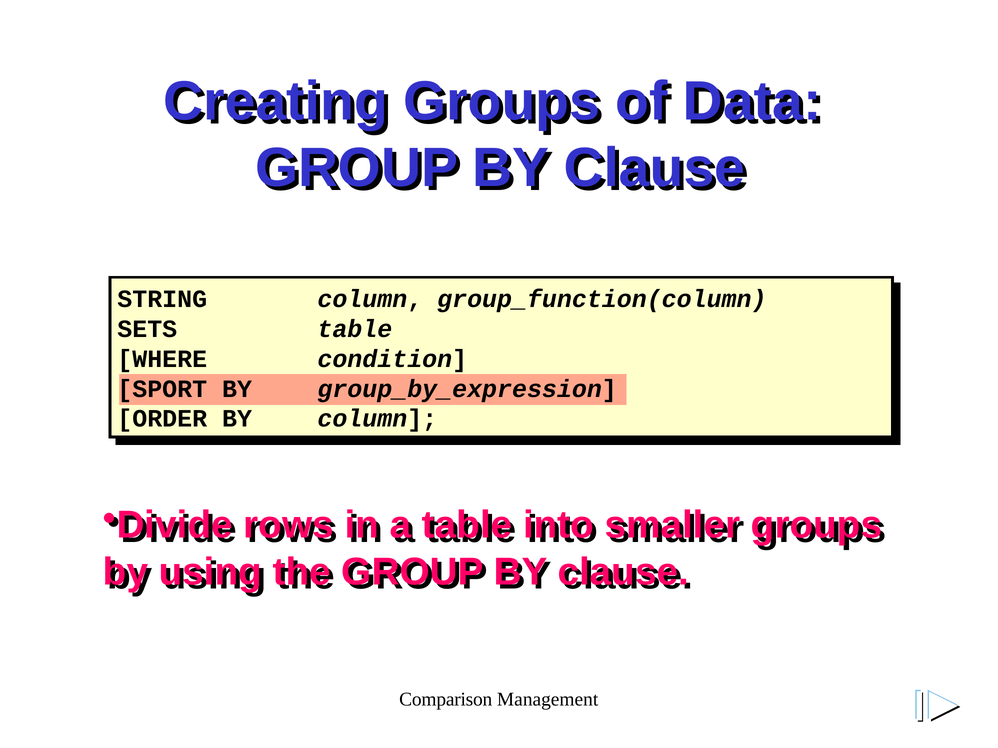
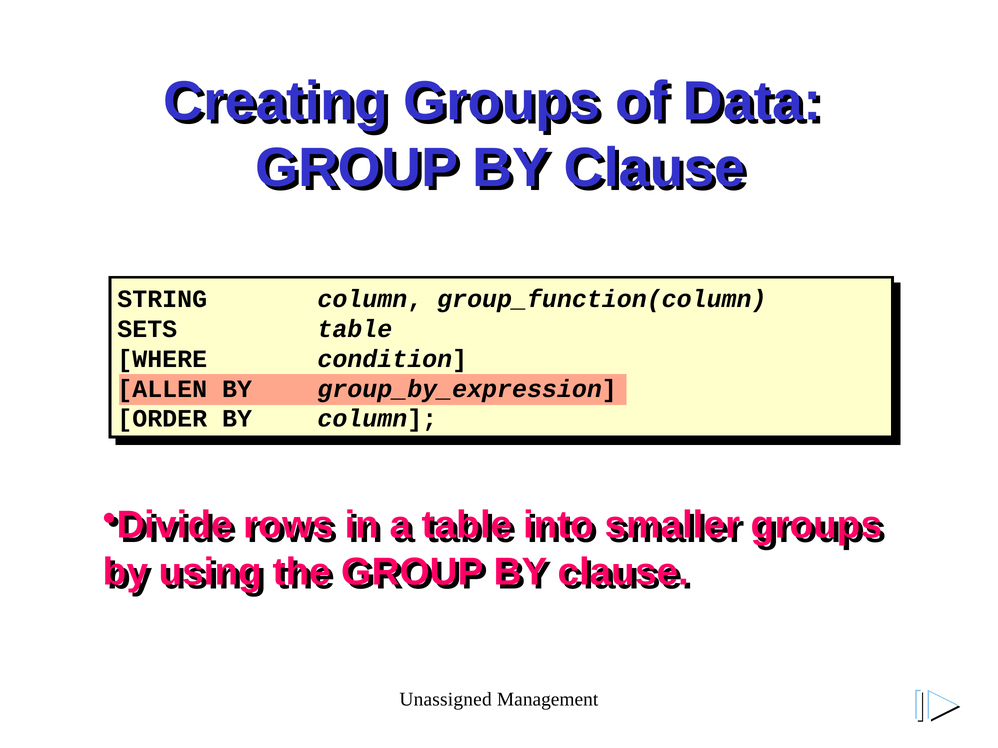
SPORT: SPORT -> ALLEN (162, 389)
Comparison: Comparison -> Unassigned (446, 700)
